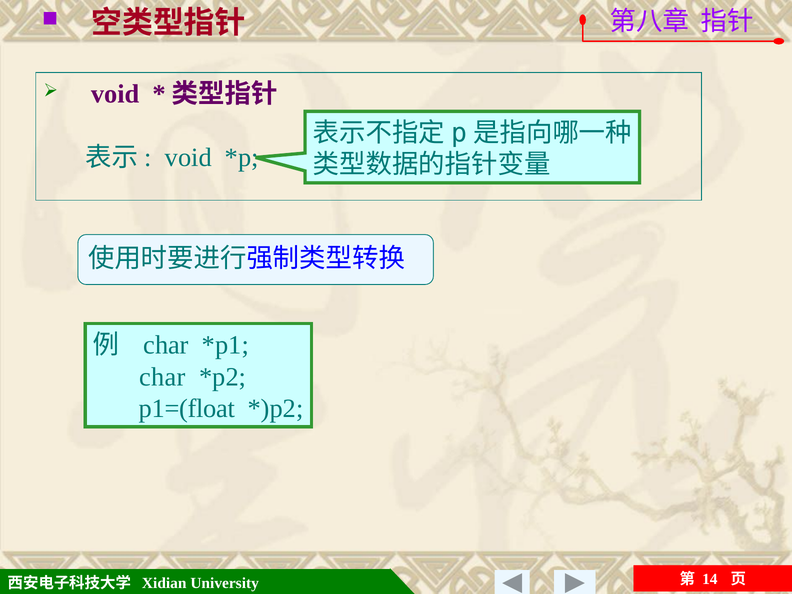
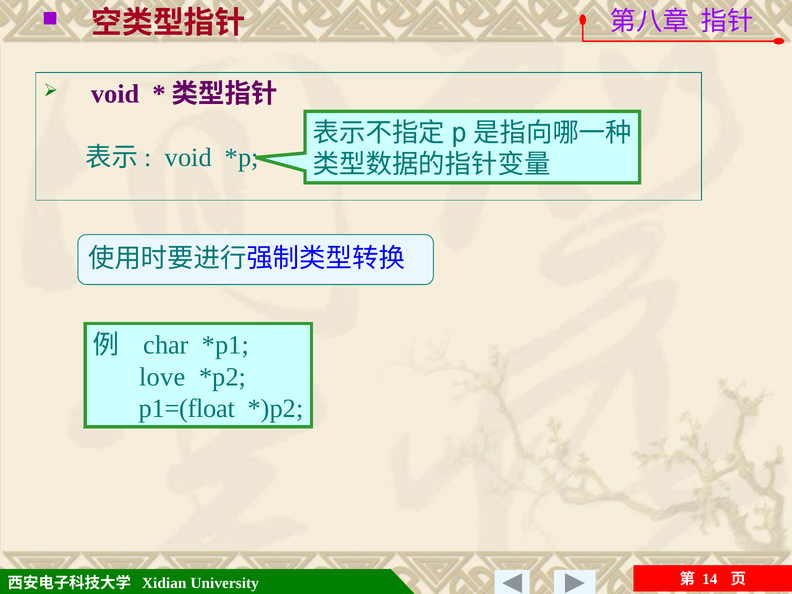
char: char -> love (162, 377)
